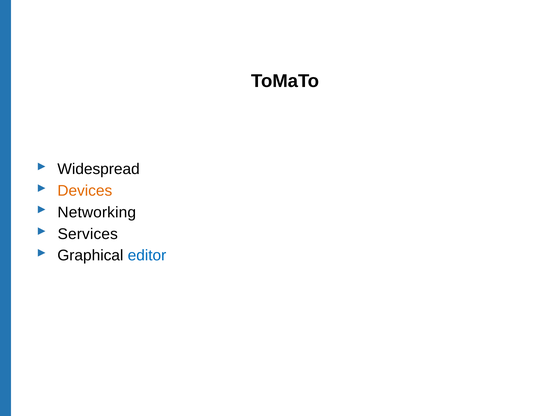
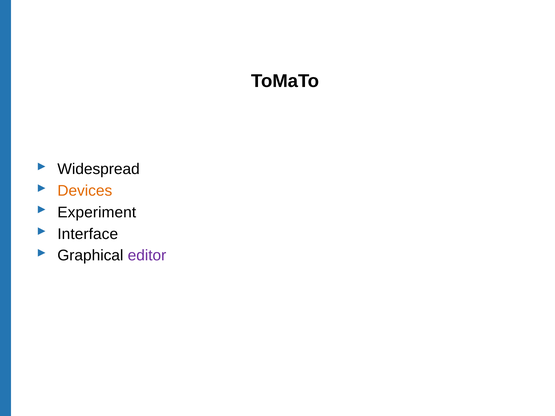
Networking: Networking -> Experiment (97, 213)
Services: Services -> Interface (88, 234)
editor colour: blue -> purple (147, 256)
